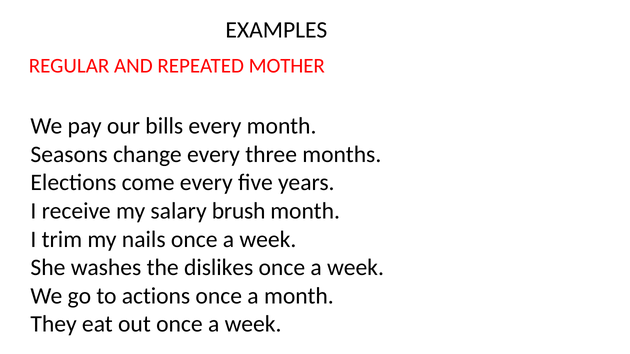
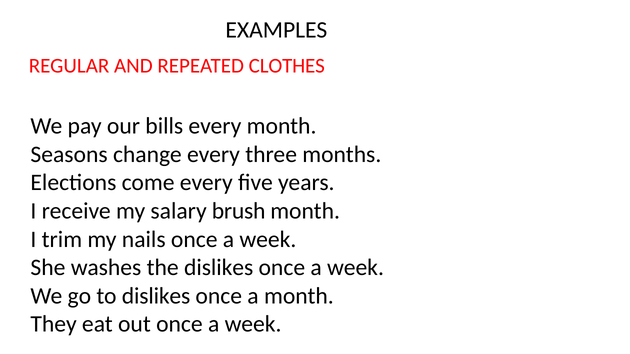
MOTHER: MOTHER -> CLOTHES (287, 66)
to actions: actions -> dislikes (156, 296)
